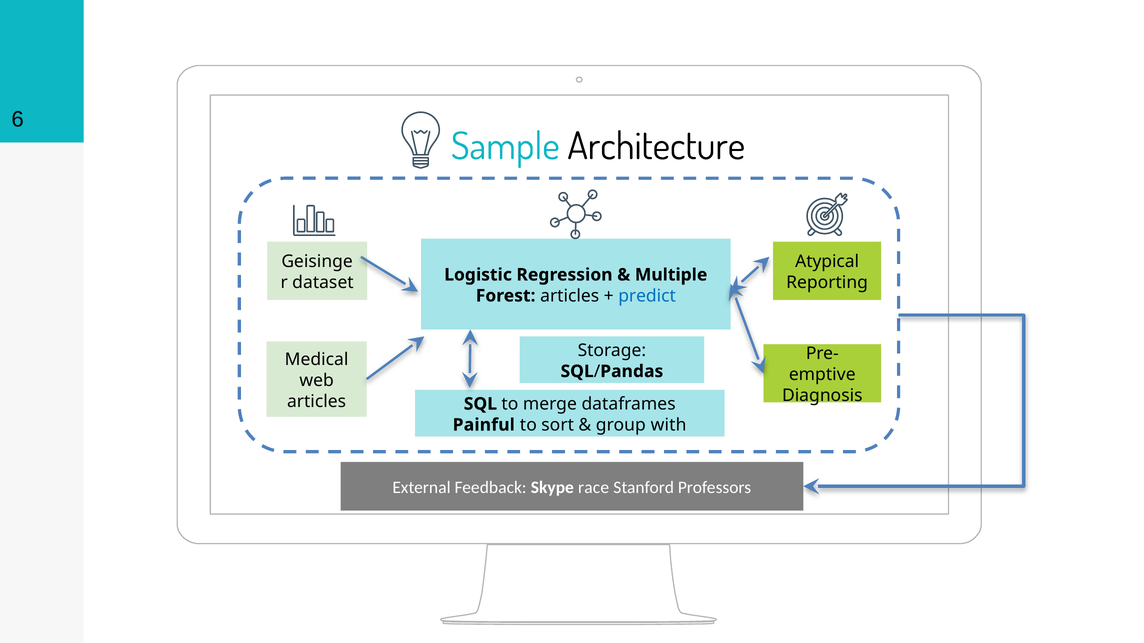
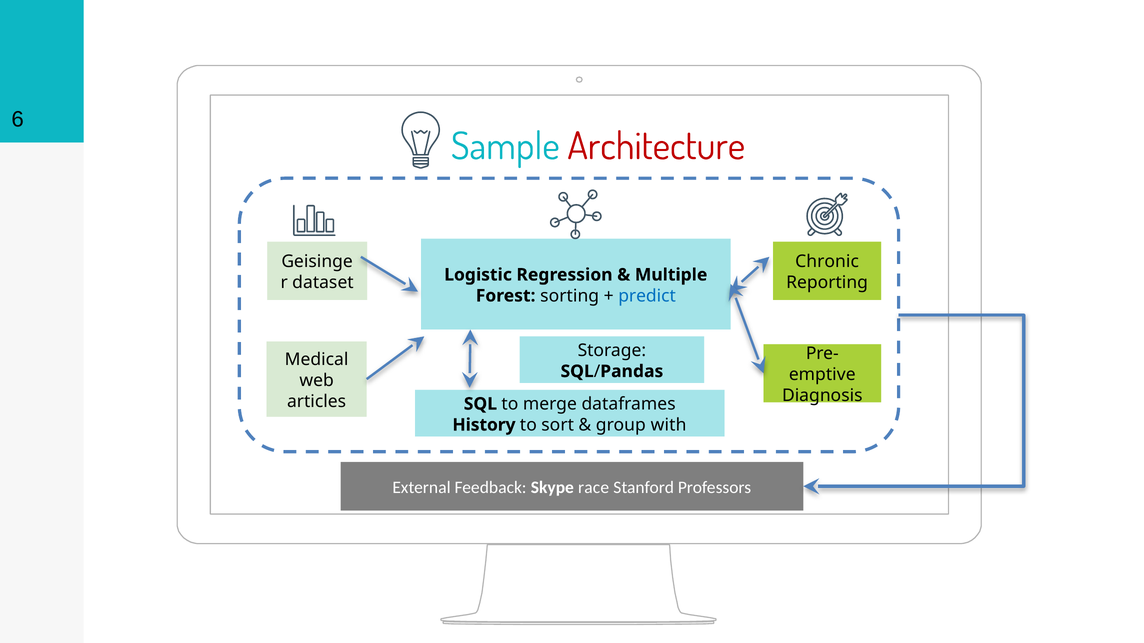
Architecture colour: black -> red (656, 147)
Atypical: Atypical -> Chronic (827, 262)
Forest articles: articles -> sorting (570, 296)
Painful: Painful -> History (484, 425)
